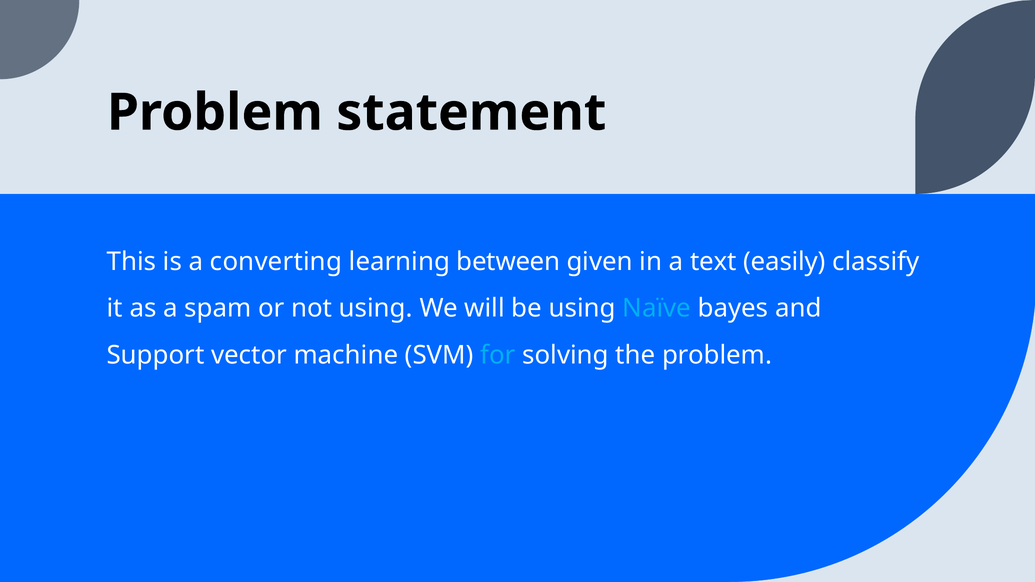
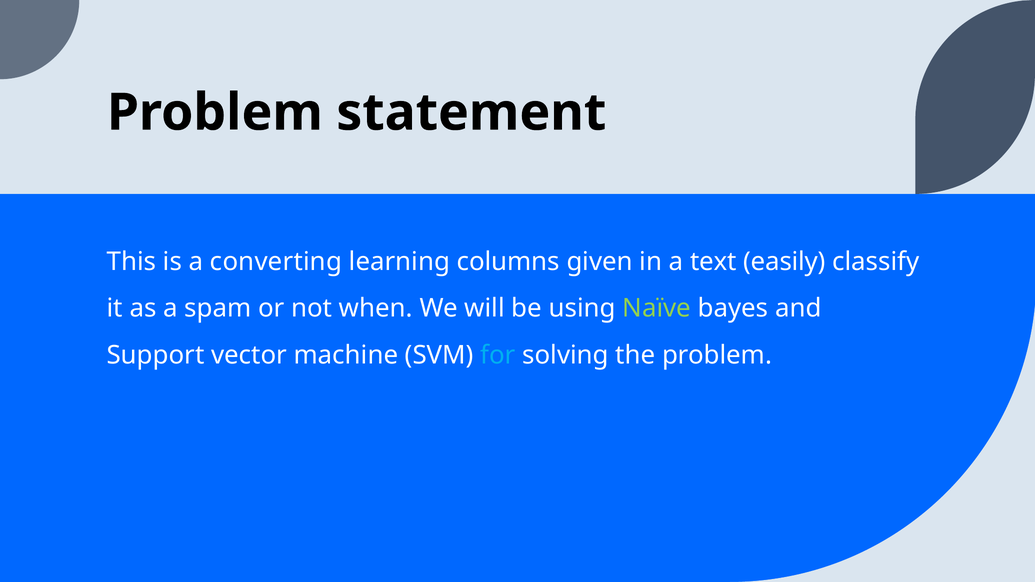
between: between -> columns (508, 262)
not using: using -> when (376, 309)
Naïve colour: light blue -> light green (657, 309)
